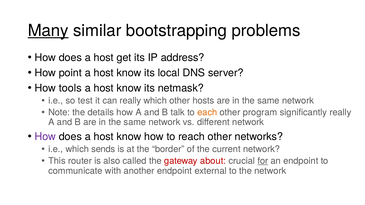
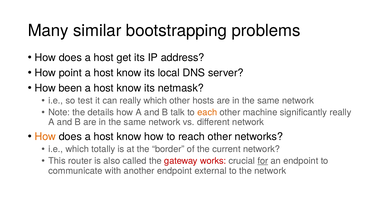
Many underline: present -> none (48, 31)
tools: tools -> been (70, 88)
program: program -> machine (260, 113)
How colour: purple -> orange (45, 137)
sends: sends -> totally (103, 149)
about: about -> works (213, 161)
